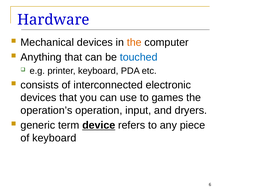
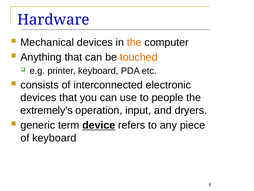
touched colour: blue -> orange (139, 57)
games: games -> people (168, 97)
operation’s: operation’s -> extremely’s (47, 110)
